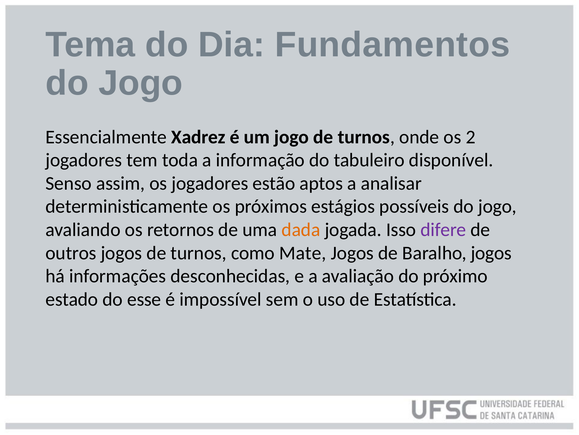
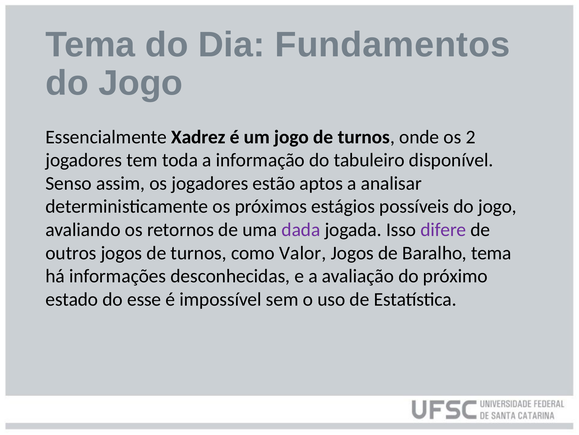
dada colour: orange -> purple (301, 229)
Mate: Mate -> Valor (303, 253)
Baralho jogos: jogos -> tema (491, 253)
